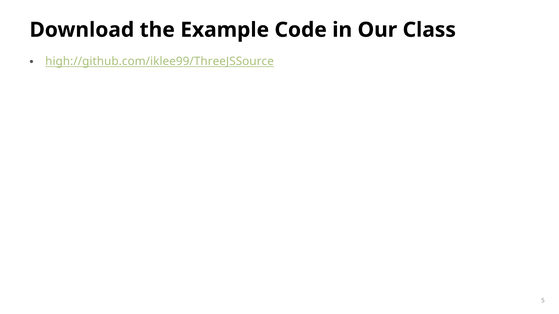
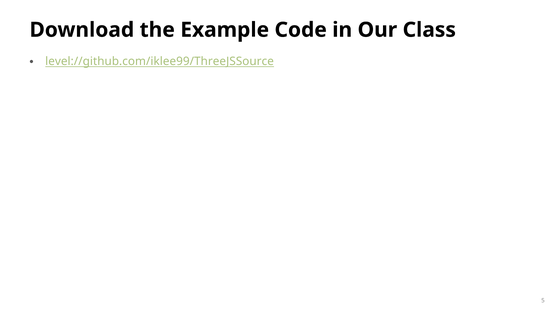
high://github.com/iklee99/ThreeJSSource: high://github.com/iklee99/ThreeJSSource -> level://github.com/iklee99/ThreeJSSource (160, 61)
